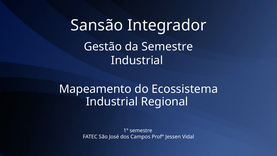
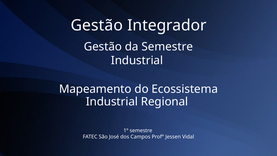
Sansão: Sansão -> Gestão (97, 25)
